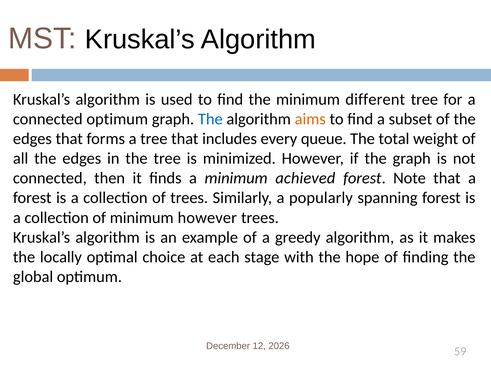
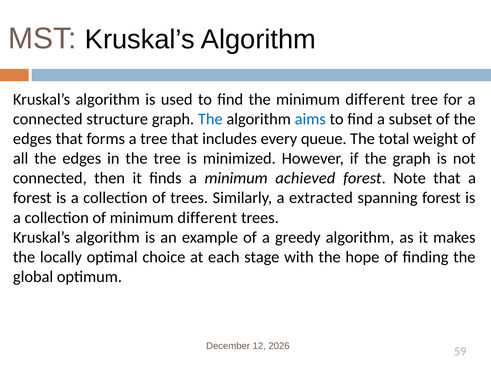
connected optimum: optimum -> structure (117, 119)
aims colour: orange -> blue (310, 119)
popularly: popularly -> extracted (321, 198)
of minimum however: however -> different (207, 217)
